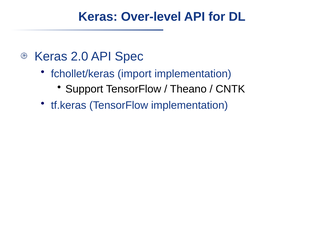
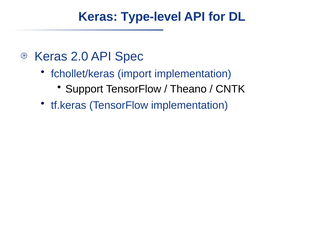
Over-level: Over-level -> Type-level (151, 17)
